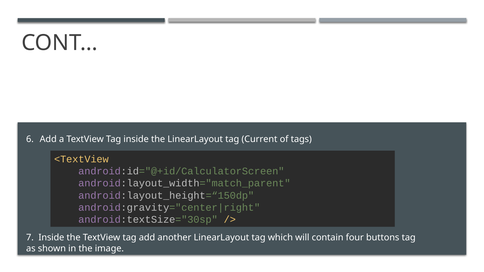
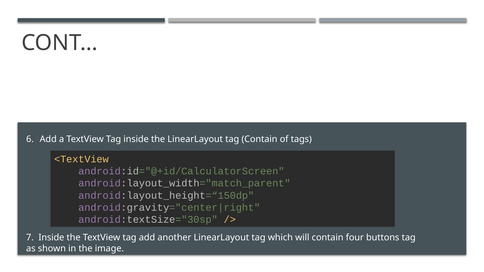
tag Current: Current -> Contain (260, 139)
